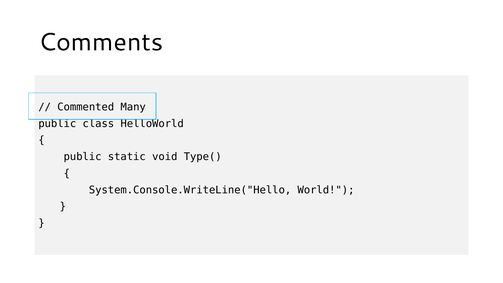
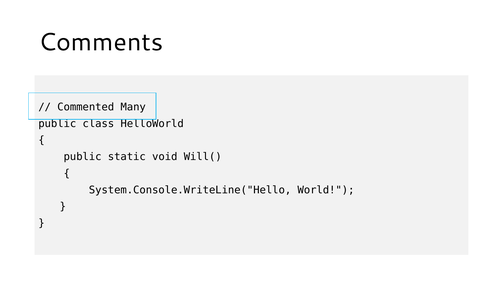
Type(: Type( -> Will( (203, 157)
